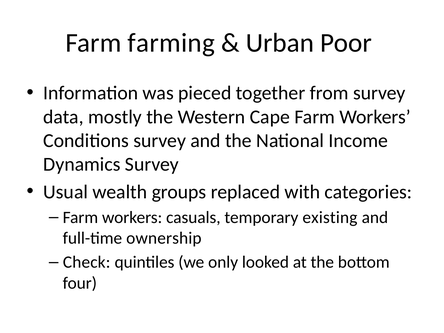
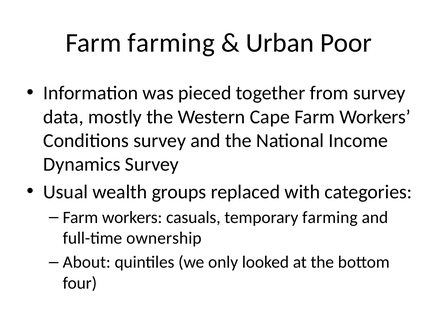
temporary existing: existing -> farming (330, 217)
Check: Check -> About (87, 262)
